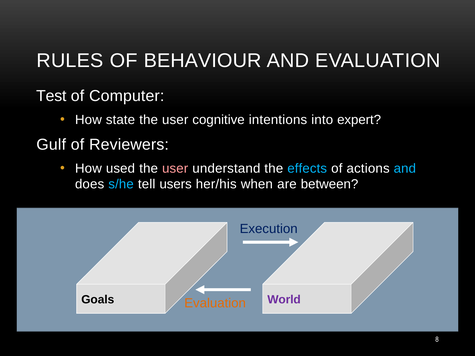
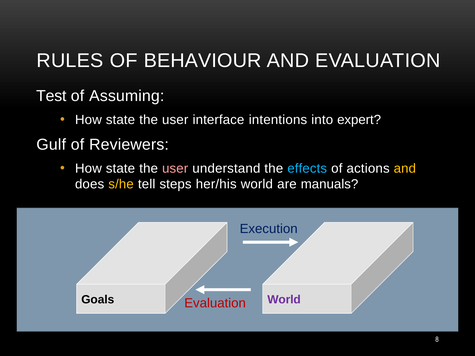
Computer: Computer -> Assuming (127, 96)
cognitive: cognitive -> interface (218, 120)
used: used -> state (120, 169)
and colour: light blue -> yellow (405, 169)
s/he colour: light blue -> yellow (121, 184)
users: users -> steps (176, 184)
her/his when: when -> world (257, 184)
between: between -> manuals (330, 184)
Evaluation colour: orange -> red (215, 304)
